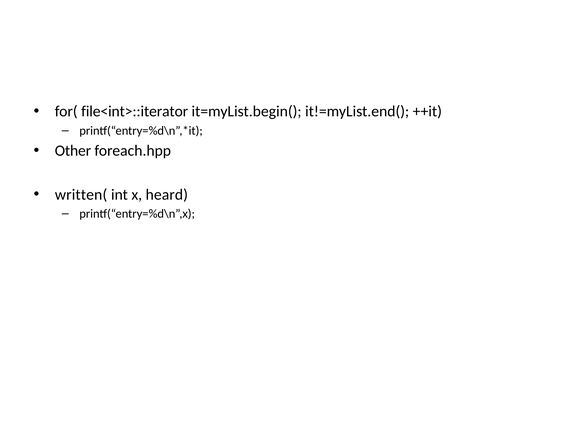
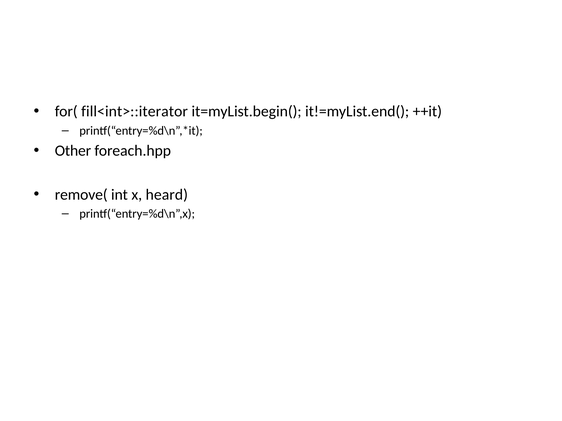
file<int>::iterator: file<int>::iterator -> fill<int>::iterator (135, 112)
written(: written( -> remove( (81, 195)
